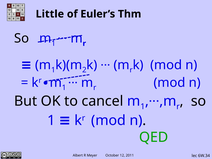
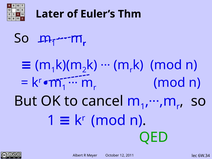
Little: Little -> Later (50, 14)
